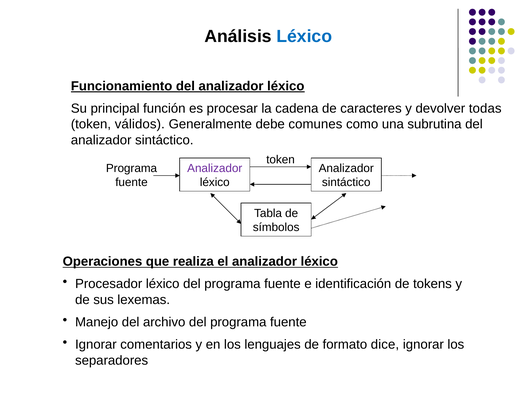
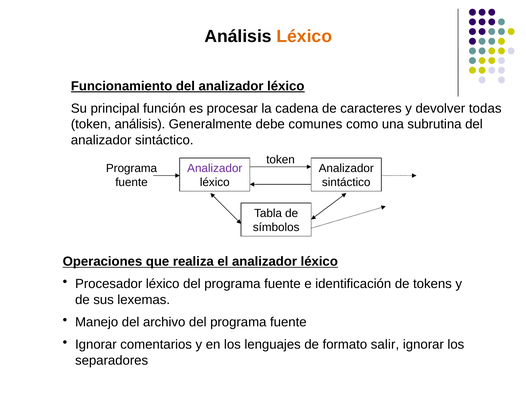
Léxico colour: blue -> orange (304, 36)
token válidos: válidos -> análisis (140, 124)
dice: dice -> salir (385, 344)
